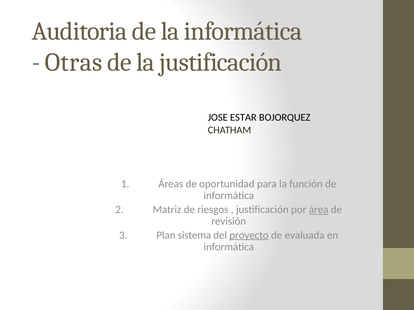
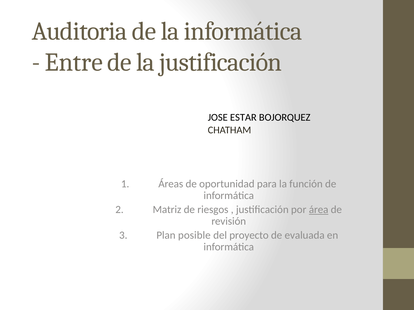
Otras: Otras -> Entre (74, 63)
sistema: sistema -> posible (194, 236)
proyecto underline: present -> none (249, 236)
